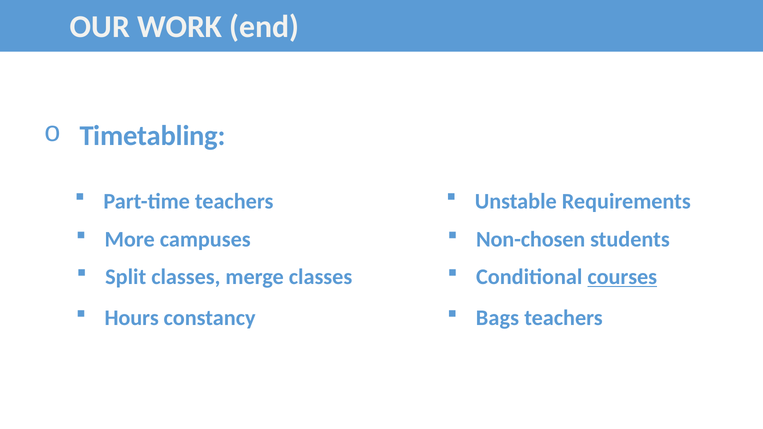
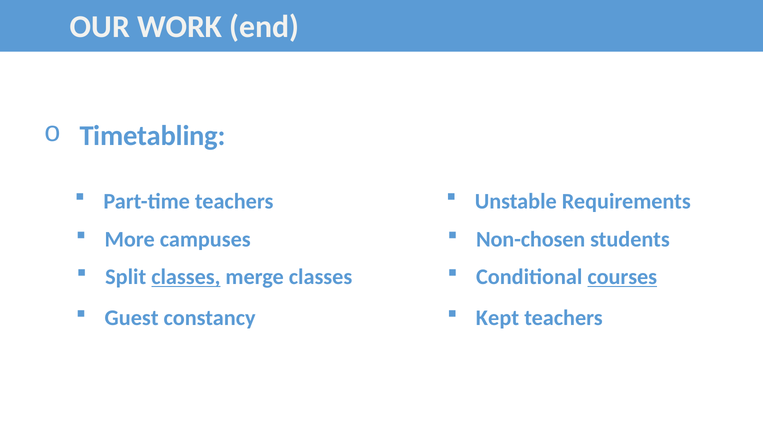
classes underline: none -> present (186, 277)
Hours: Hours -> Guest (132, 318)
Bags: Bags -> Kept (497, 318)
